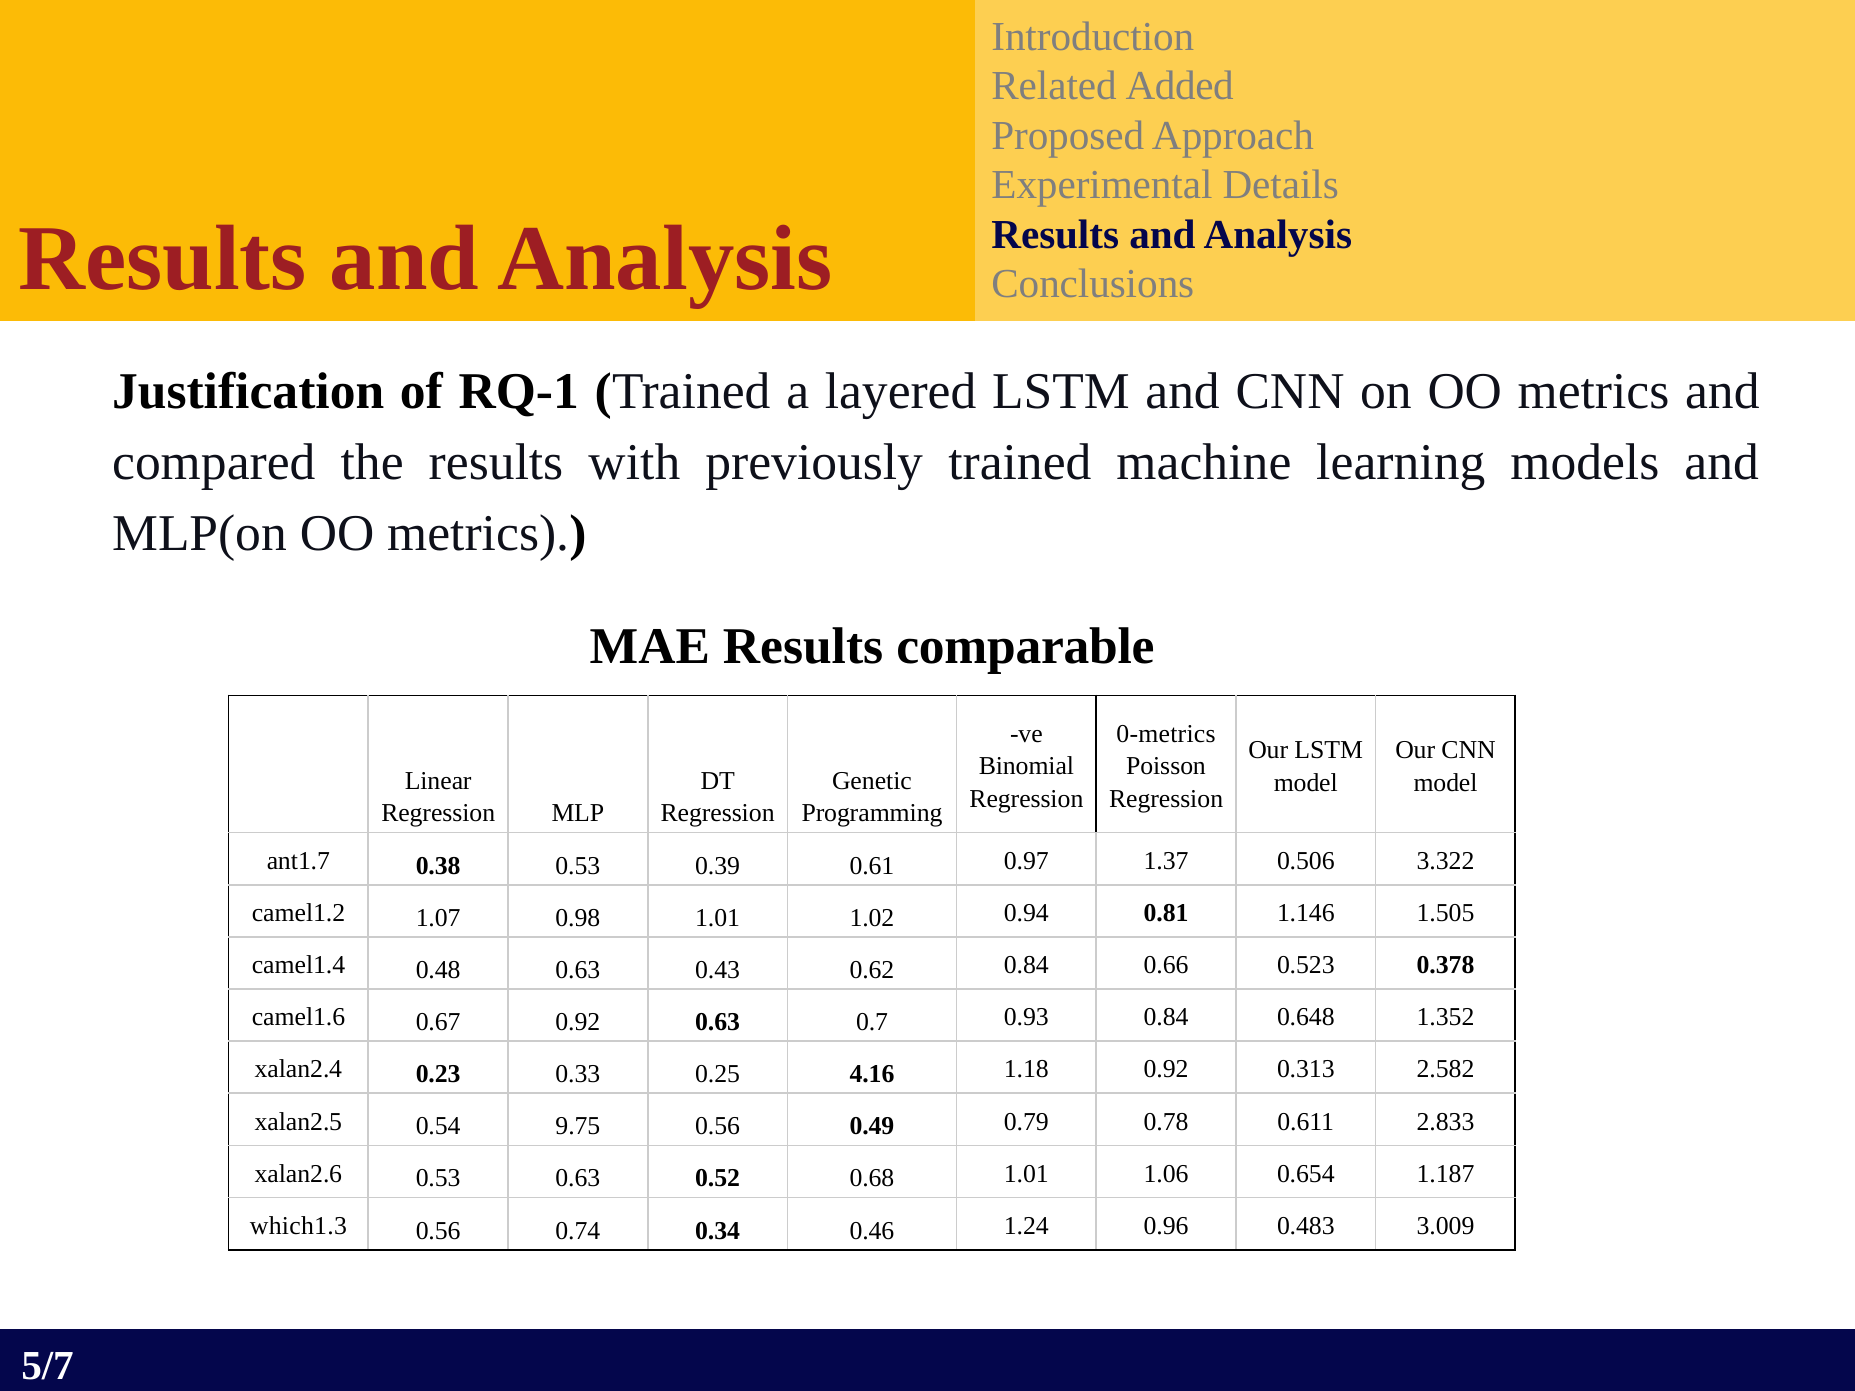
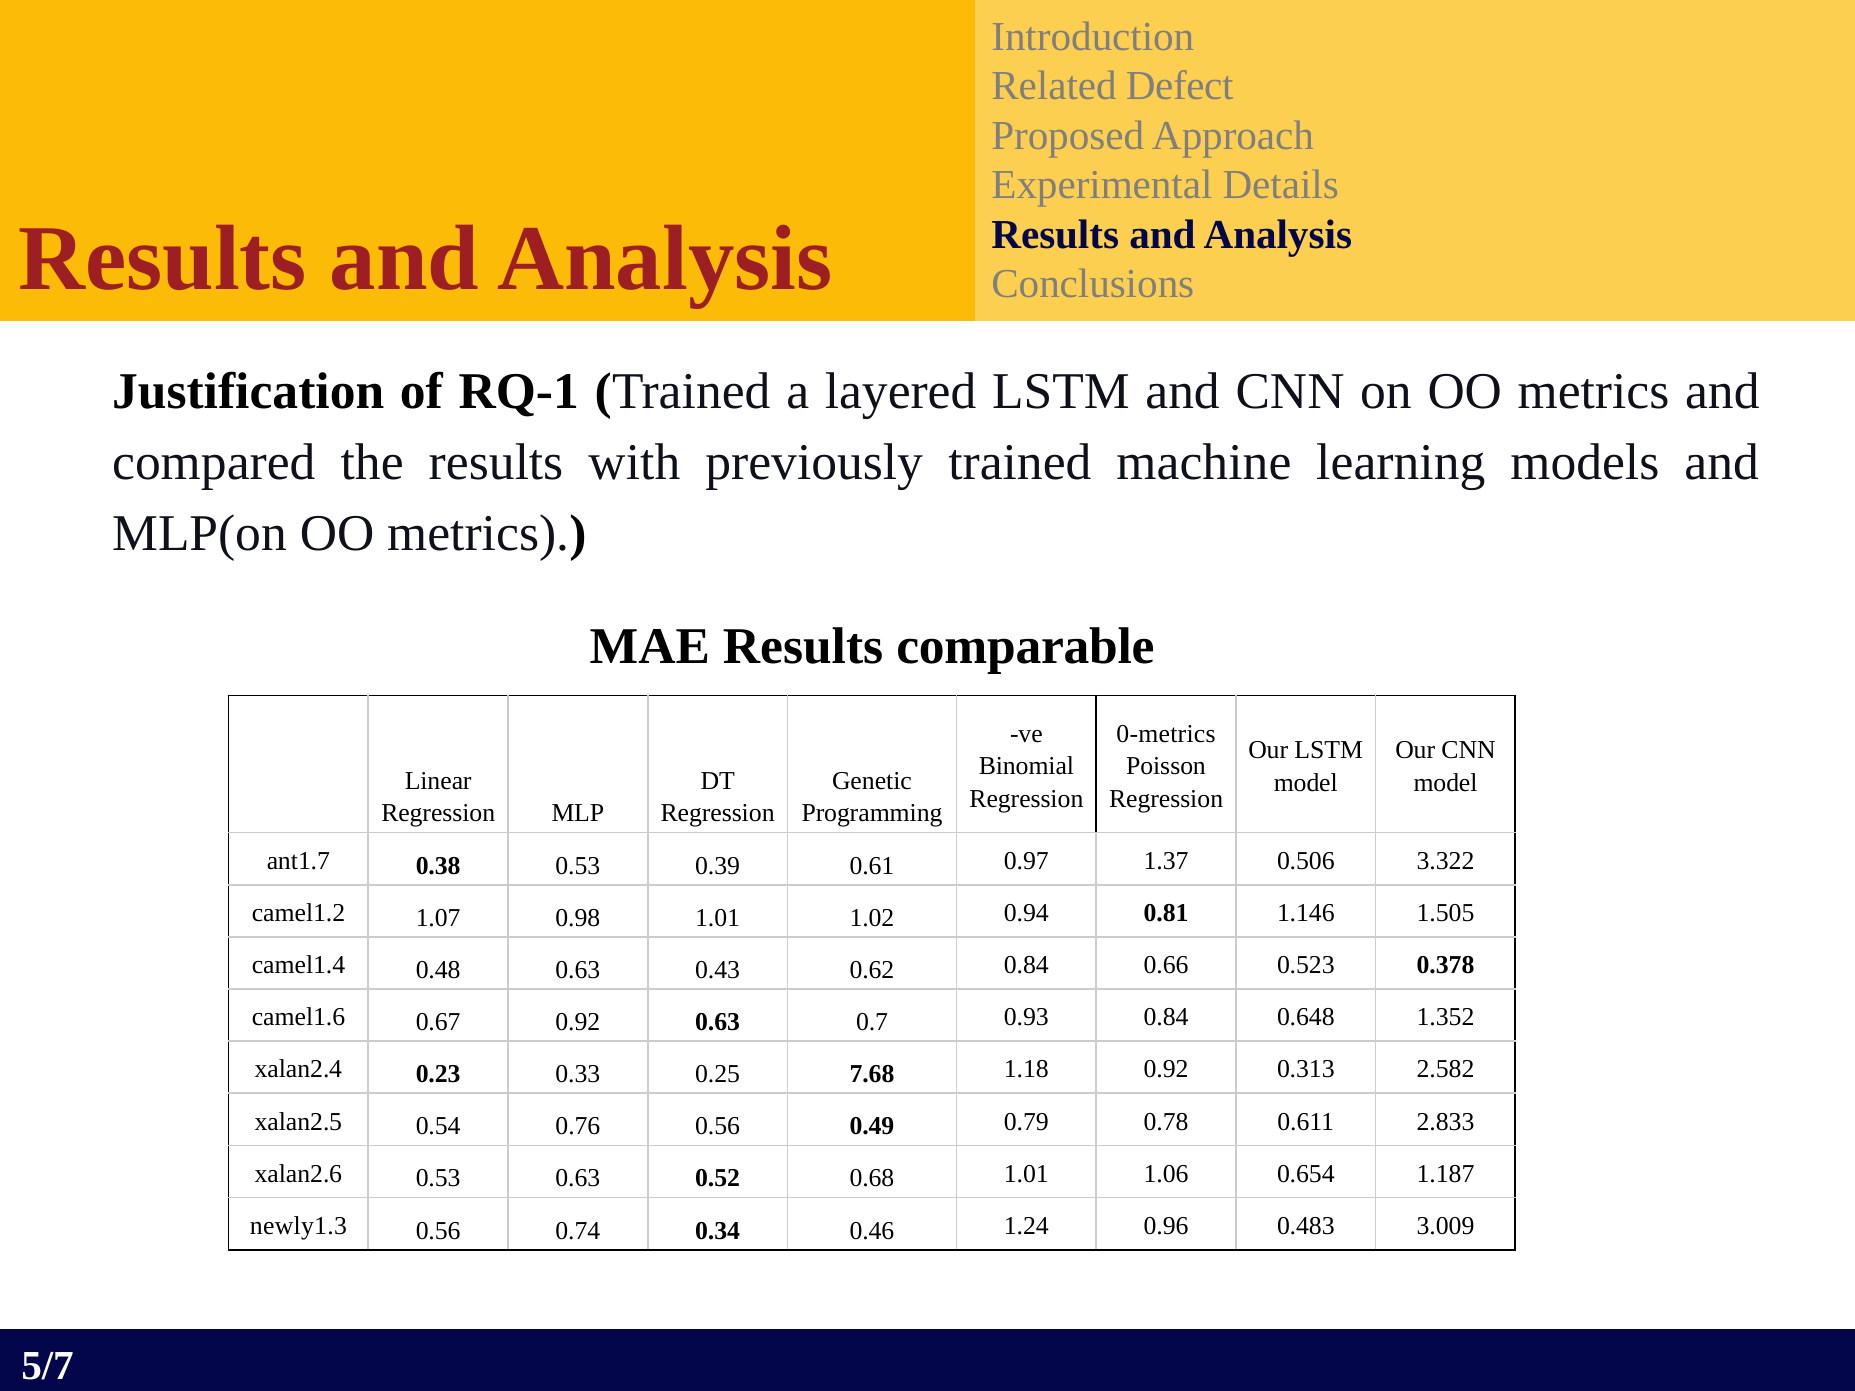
Added: Added -> Defect (1180, 86)
4.16: 4.16 -> 7.68 (872, 1074)
9.75: 9.75 -> 0.76 (578, 1126)
which1.3: which1.3 -> newly1.3 (298, 1226)
